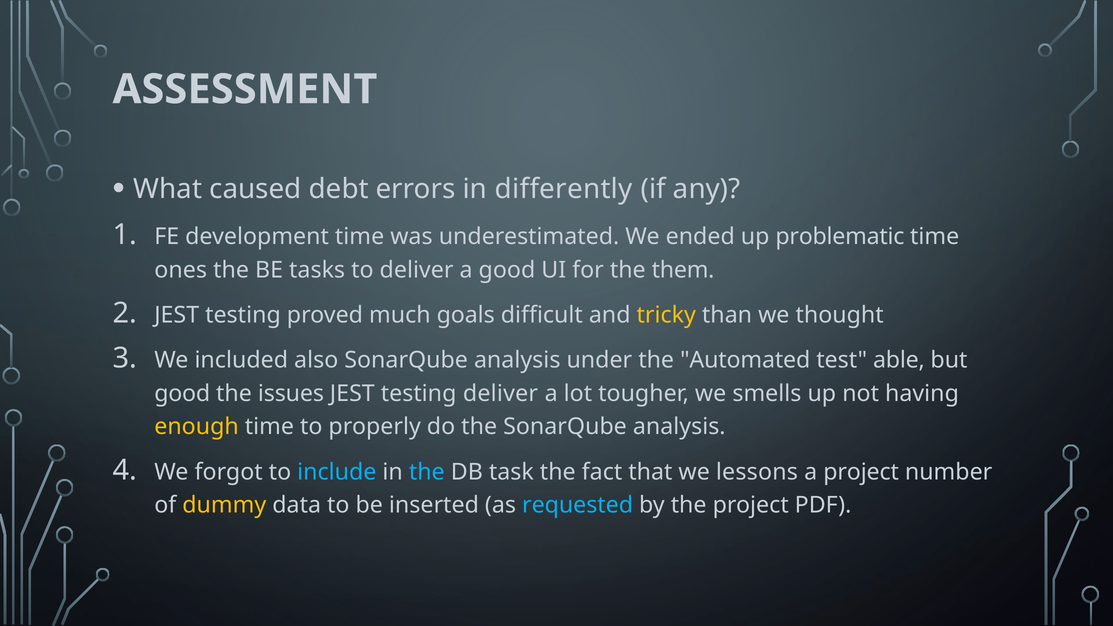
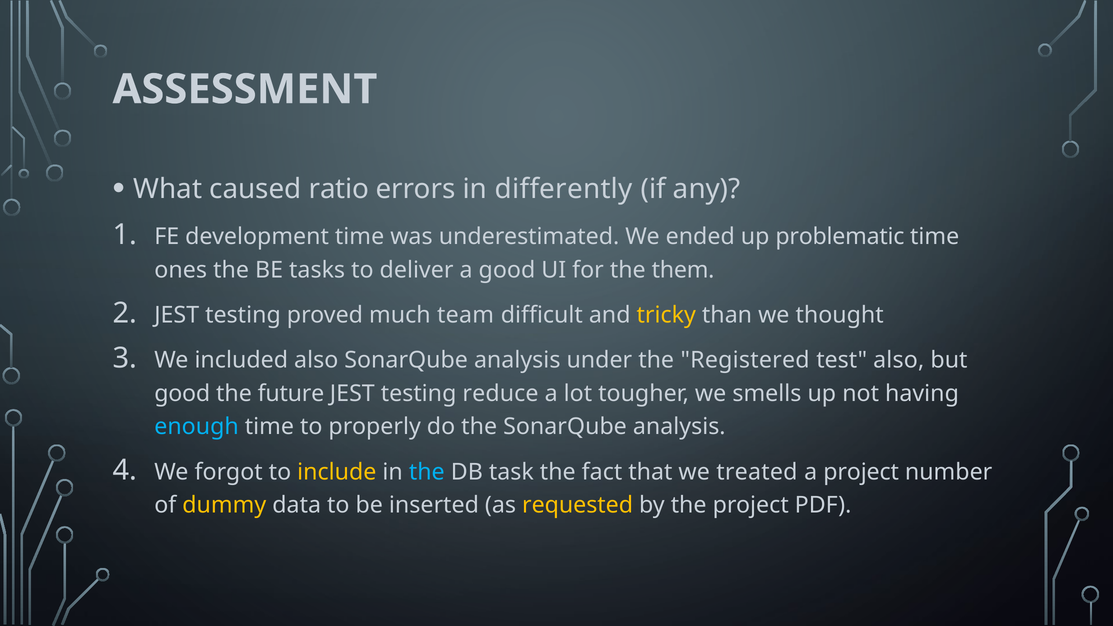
debt: debt -> ratio (339, 189)
goals: goals -> team (466, 315)
Automated: Automated -> Registered (745, 360)
test able: able -> also (899, 360)
issues: issues -> future (291, 393)
testing deliver: deliver -> reduce (501, 393)
enough colour: yellow -> light blue (197, 427)
include colour: light blue -> yellow (337, 472)
lessons: lessons -> treated (757, 472)
requested colour: light blue -> yellow (578, 505)
